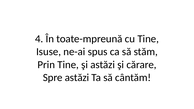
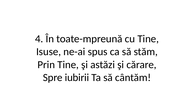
Spre astăzi: astăzi -> iubirii (77, 78)
